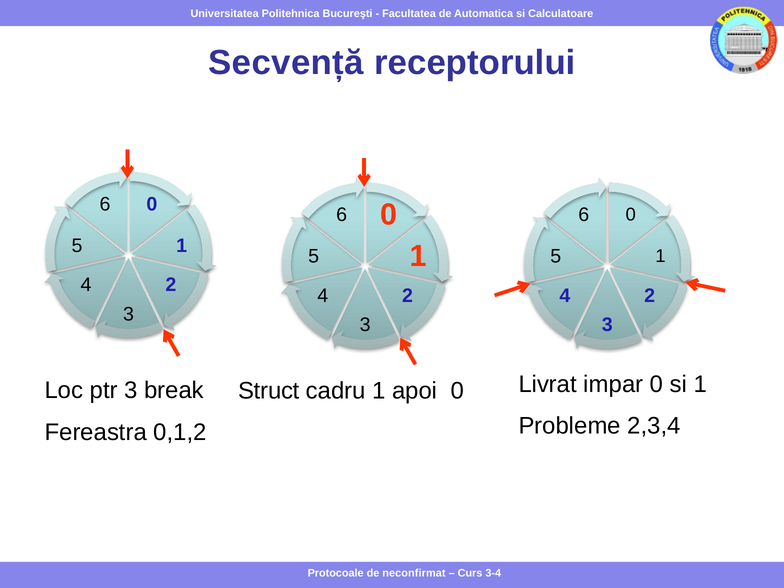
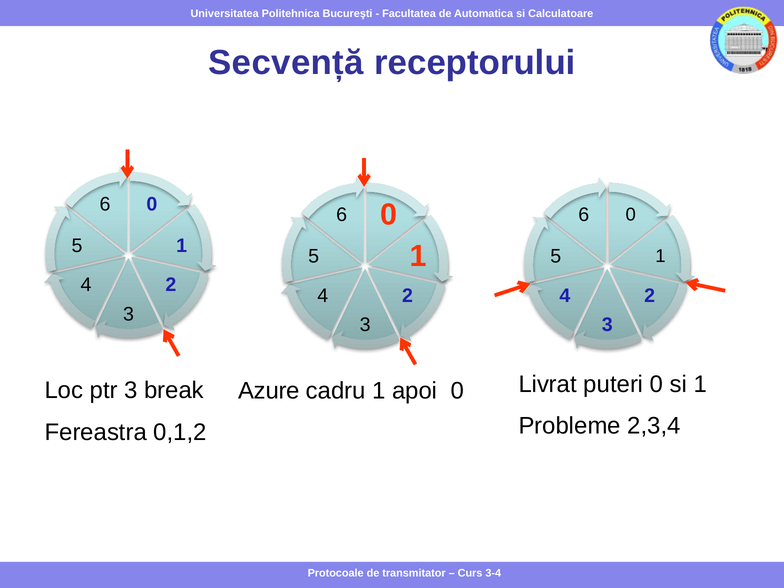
Struct: Struct -> Azure (269, 391)
impar: impar -> puteri (613, 384)
neconfirmat: neconfirmat -> transmitator (414, 573)
